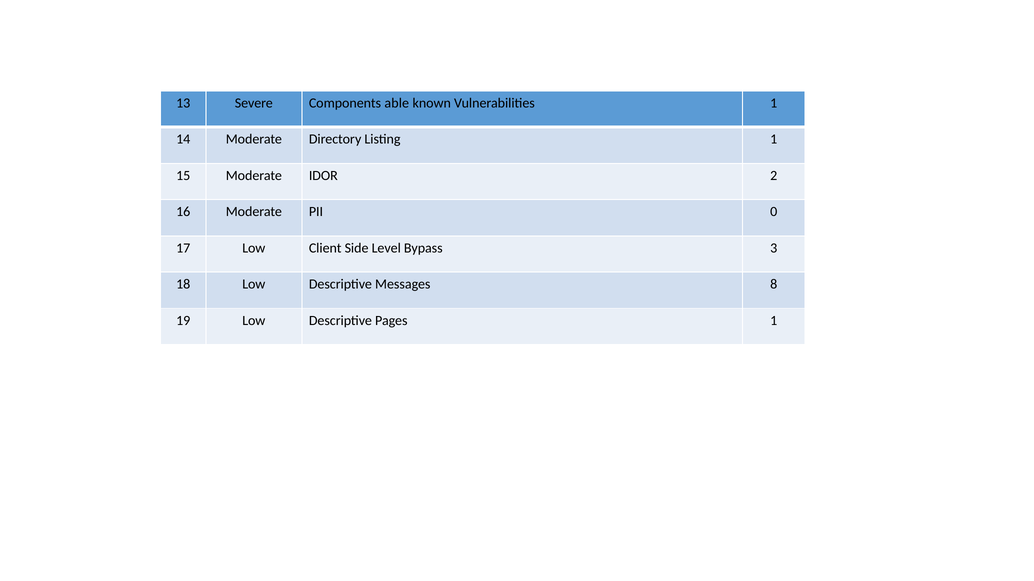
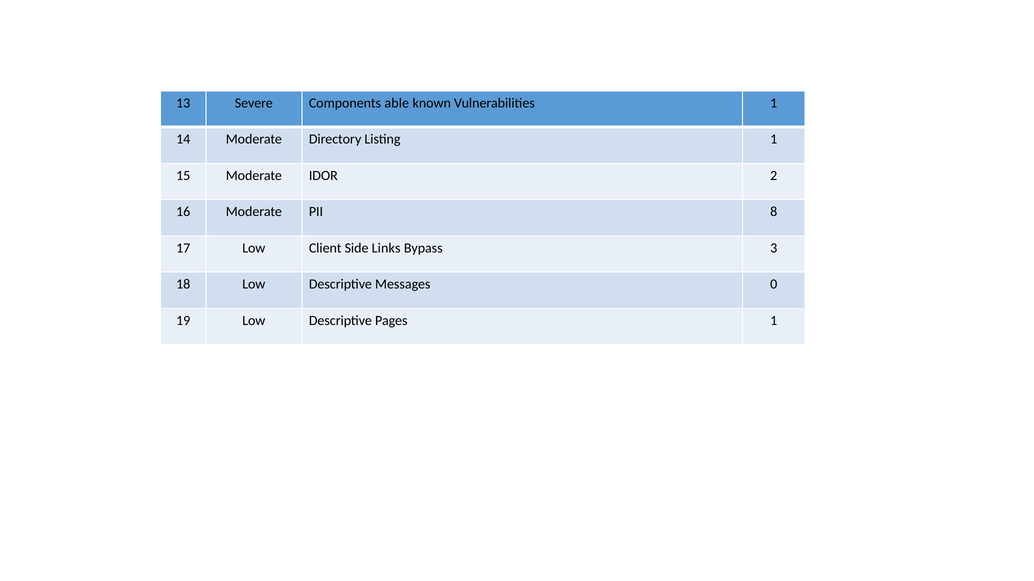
0: 0 -> 8 (774, 212)
Level: Level -> Links (386, 248)
8: 8 -> 0 (774, 285)
